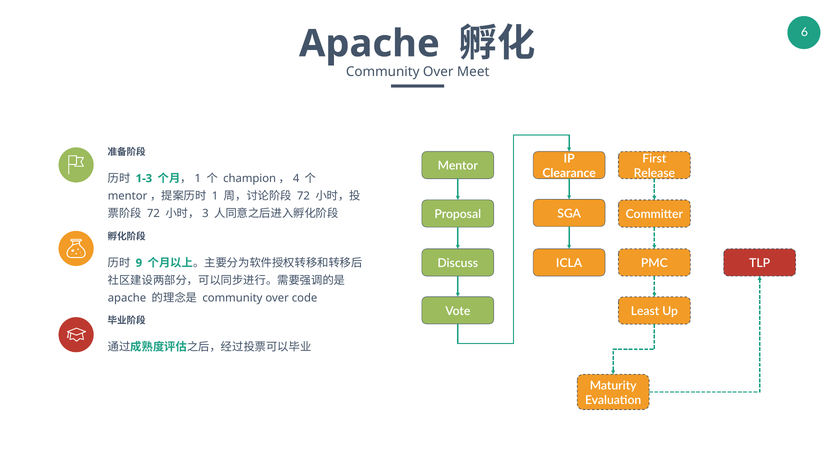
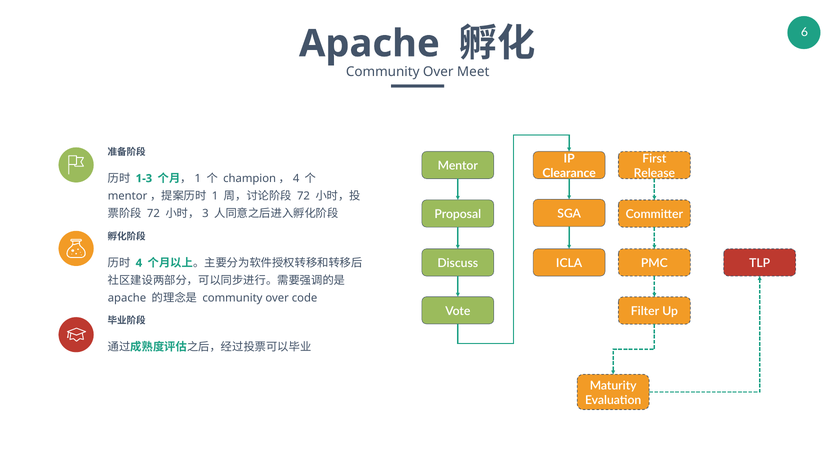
9: 9 -> 4 (139, 263)
Least: Least -> Filter (645, 312)
